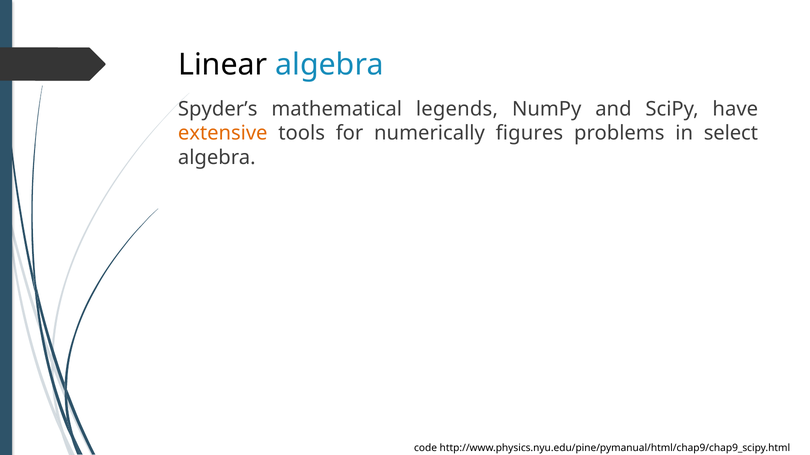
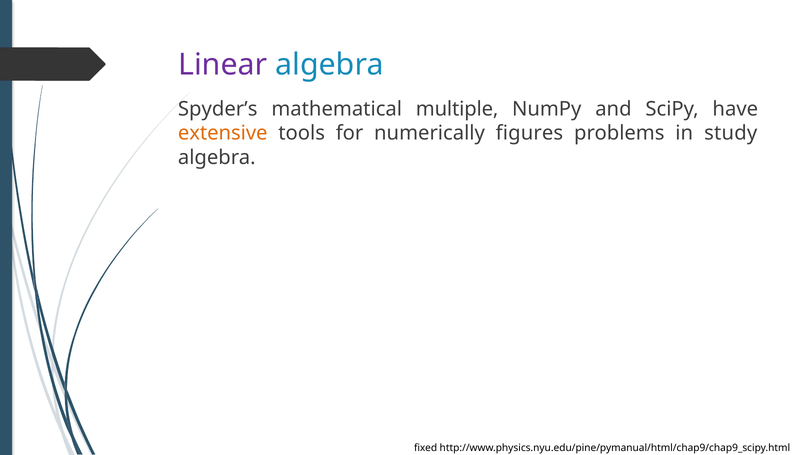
Linear colour: black -> purple (223, 65)
legends: legends -> multiple (457, 109)
select: select -> study (731, 133)
code: code -> fixed (426, 448)
